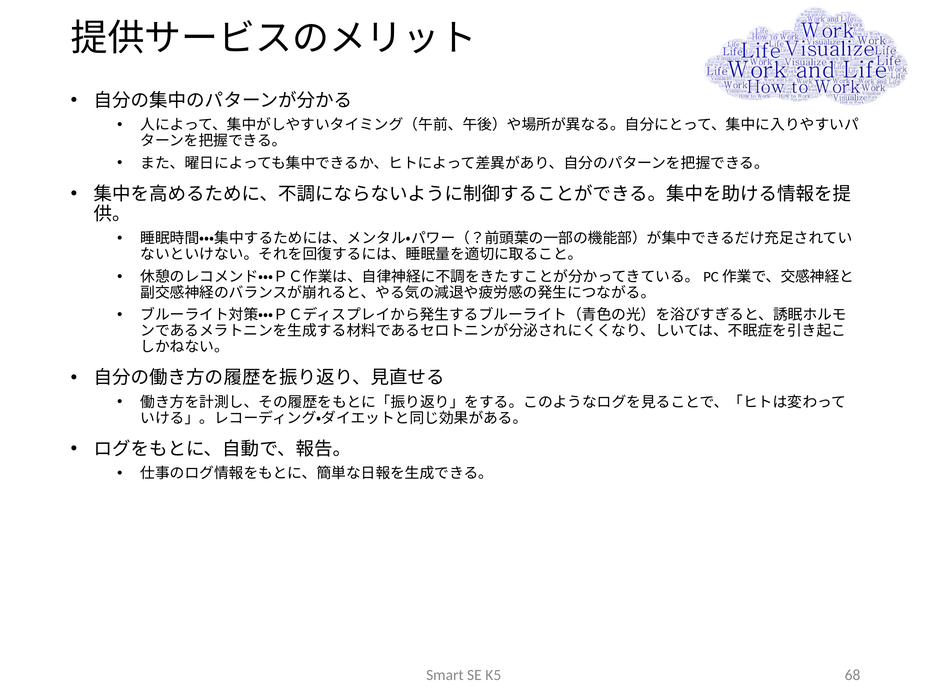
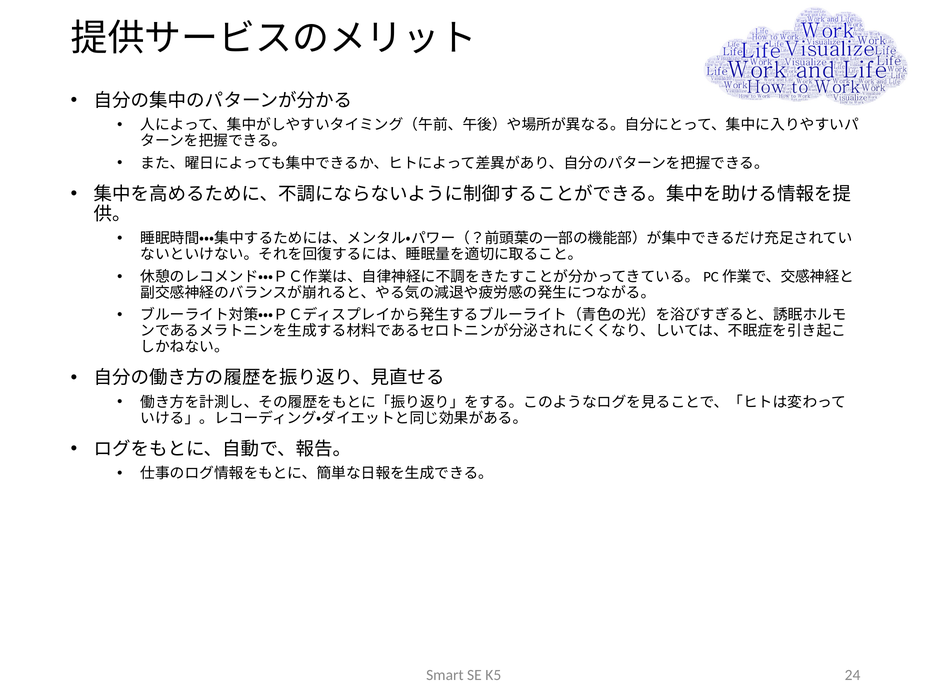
68: 68 -> 24 (853, 676)
